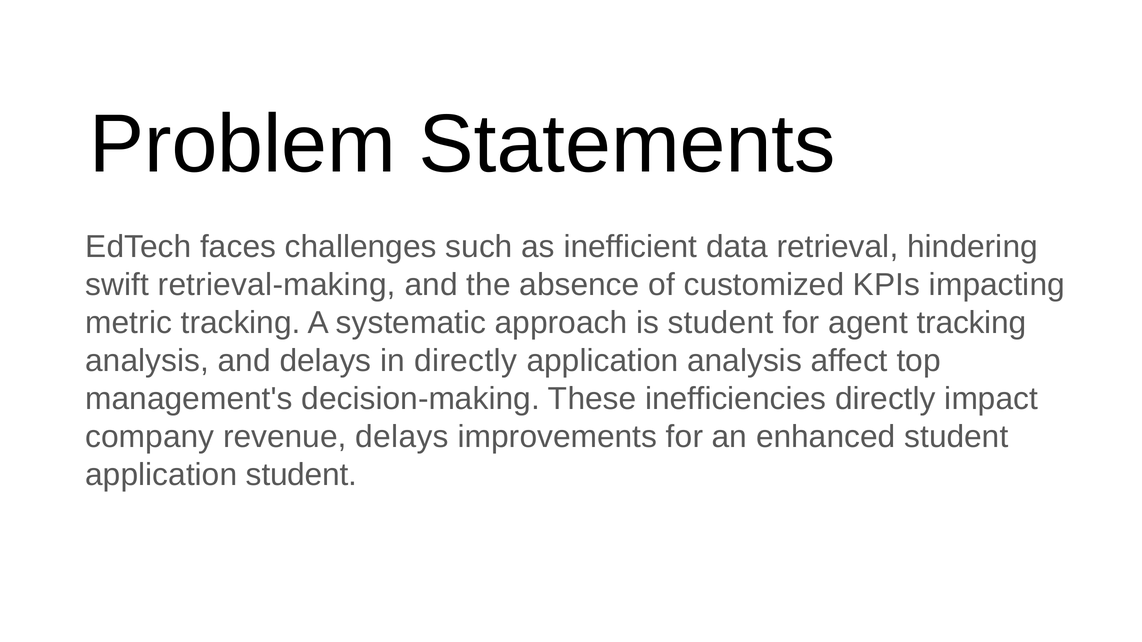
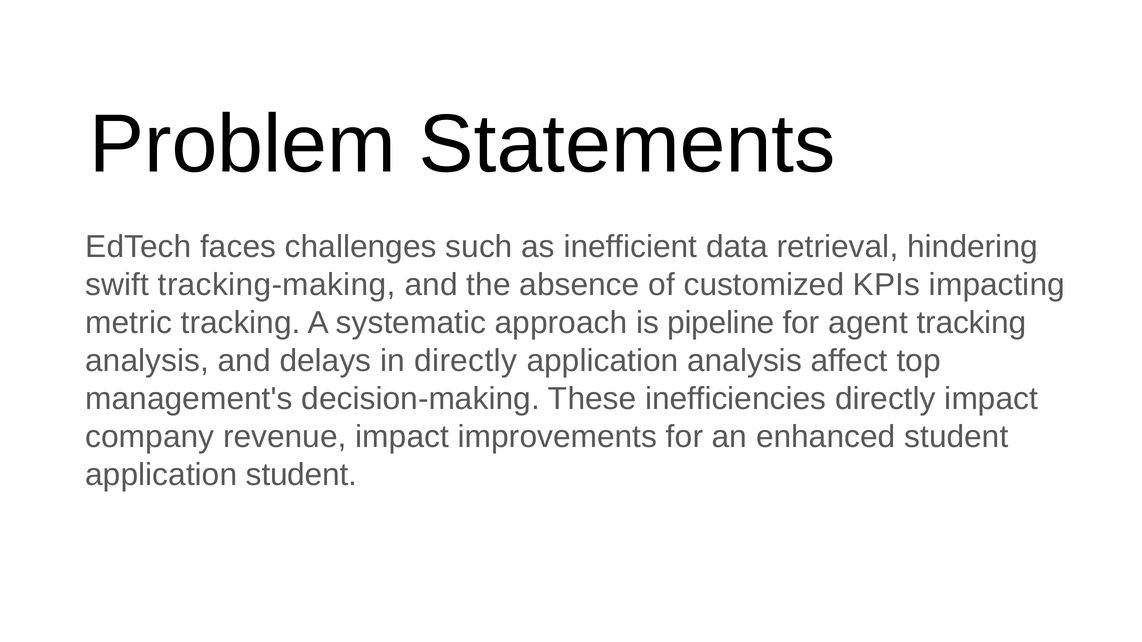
retrieval-making: retrieval-making -> tracking-making (277, 285)
is student: student -> pipeline (721, 323)
revenue delays: delays -> impact (402, 437)
